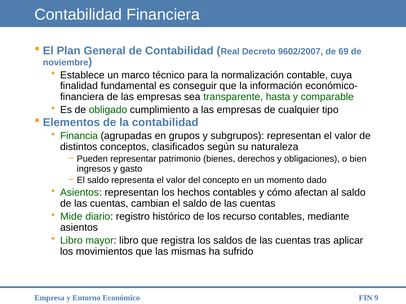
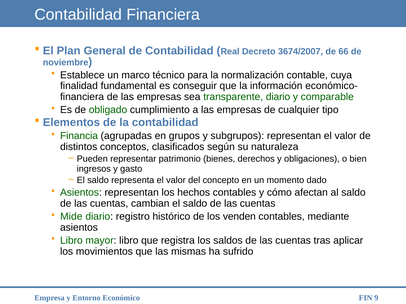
9602/2007: 9602/2007 -> 3674/2007 (301, 52)
69: 69 -> 66 (343, 52)
transparente hasta: hasta -> diario (278, 97)
recurso: recurso -> venden (239, 217)
